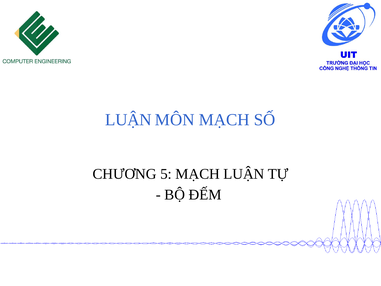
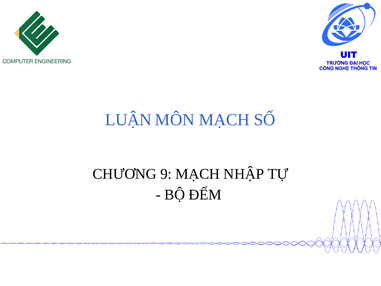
5: 5 -> 9 (166, 174)
MẠCH LUẬN: LUẬN -> NHẬP (244, 174)
